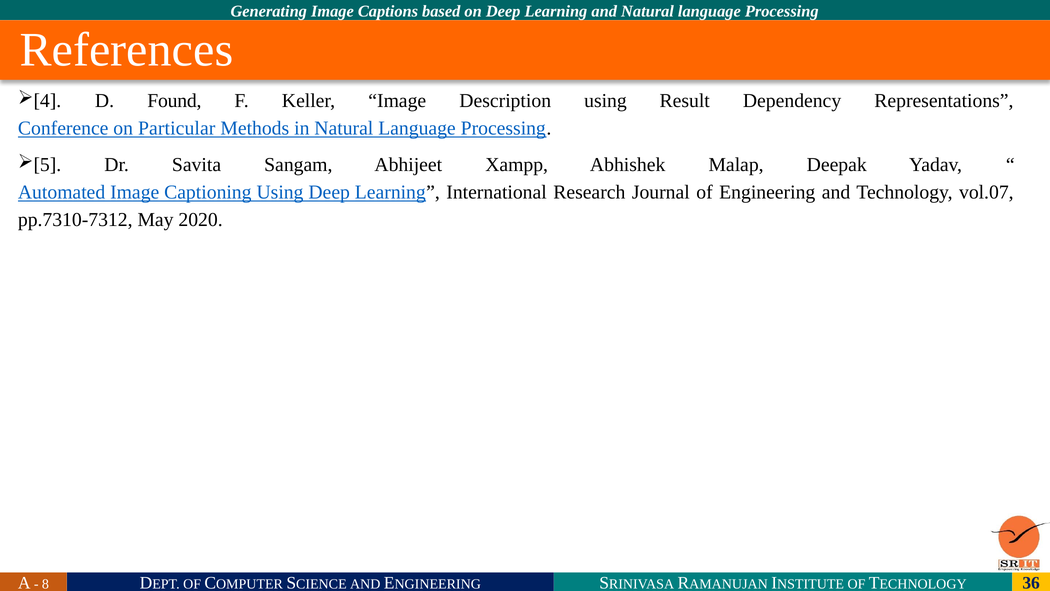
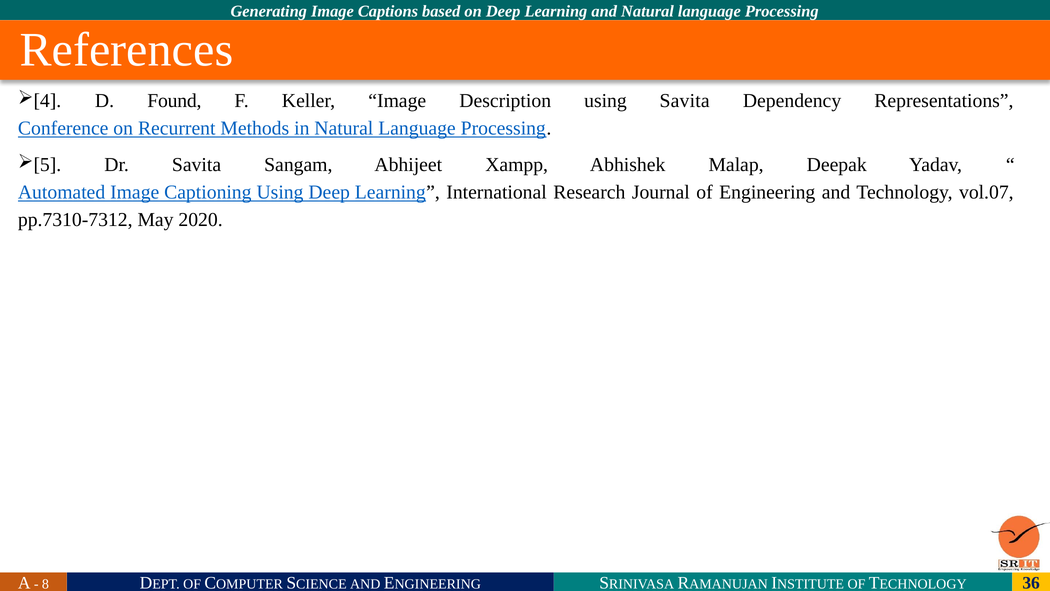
using Result: Result -> Savita (685, 101)
Particular: Particular -> Recurrent (177, 128)
